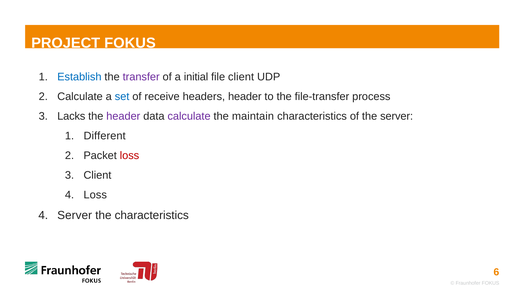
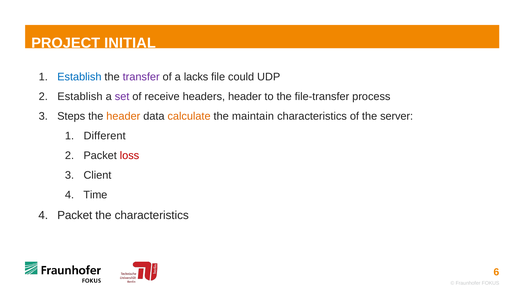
PROJECT FOKUS: FOKUS -> INITIAL (130, 43)
initial: initial -> lacks (196, 77)
file client: client -> could (241, 77)
Calculate: Calculate -> Establish (80, 96)
set colour: blue -> purple (122, 96)
Lacks: Lacks -> Steps (71, 116)
header colour: purple -> orange (123, 116)
calculate colour: purple -> orange (189, 116)
Loss: Loss -> Time (95, 195)
Server: Server -> Packet (75, 215)
